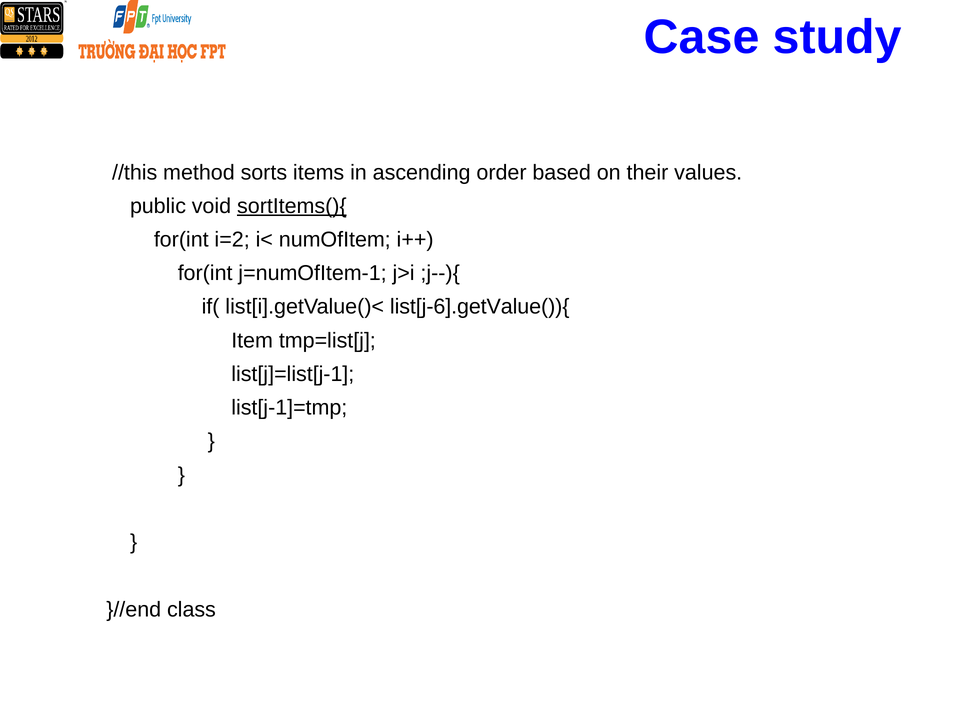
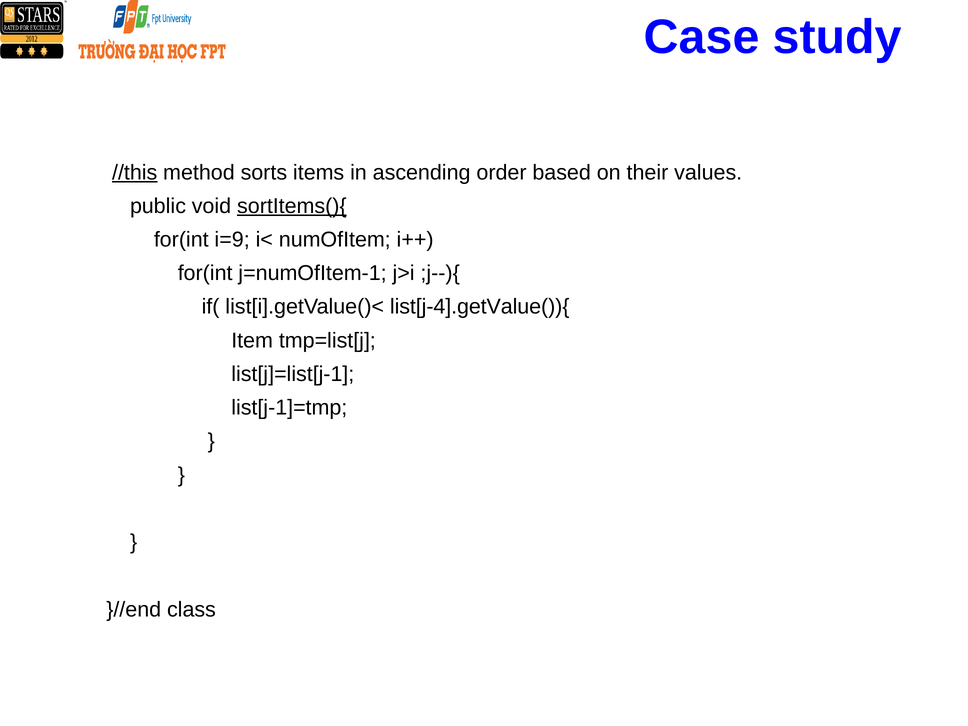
//this underline: none -> present (135, 172)
i=2: i=2 -> i=9 (232, 240)
list[j-6].getValue()){: list[j-6].getValue()){ -> list[j-4].getValue()){ (480, 307)
